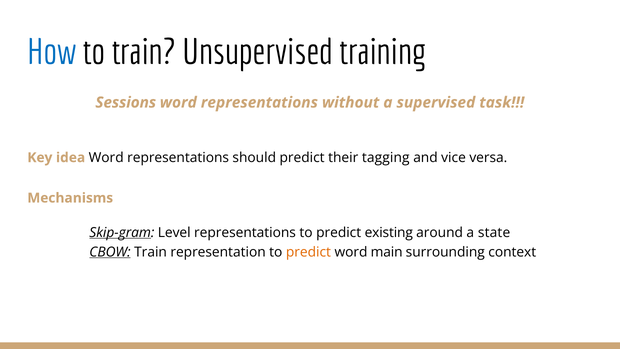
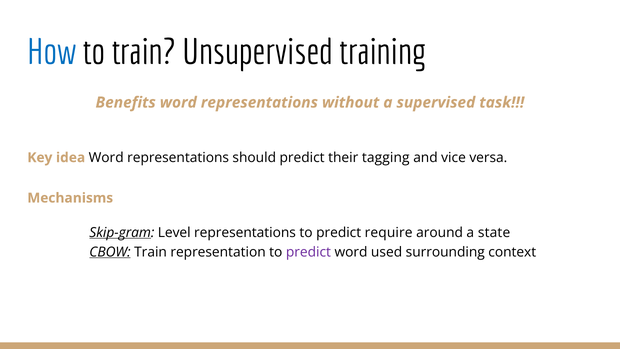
Sessions: Sessions -> Benefits (126, 102)
existing: existing -> require (389, 233)
predict colour: orange -> purple (308, 252)
main: main -> used (387, 252)
